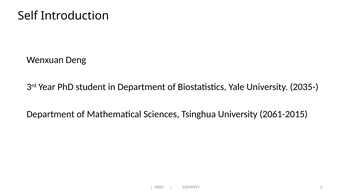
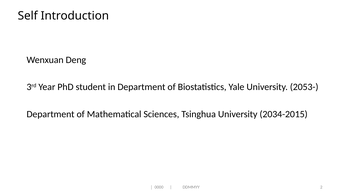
2035-: 2035- -> 2053- (304, 87)
2061-2015: 2061-2015 -> 2034-2015 (284, 114)
